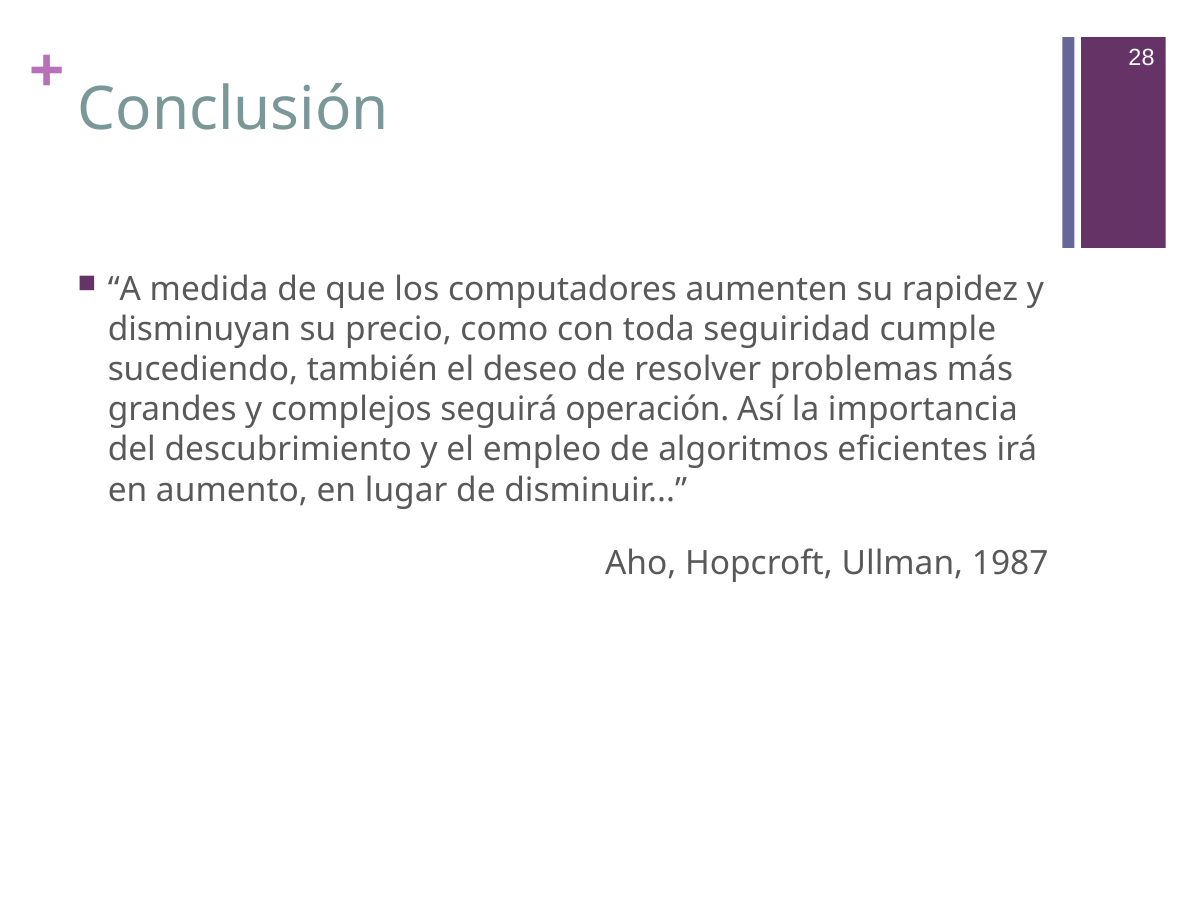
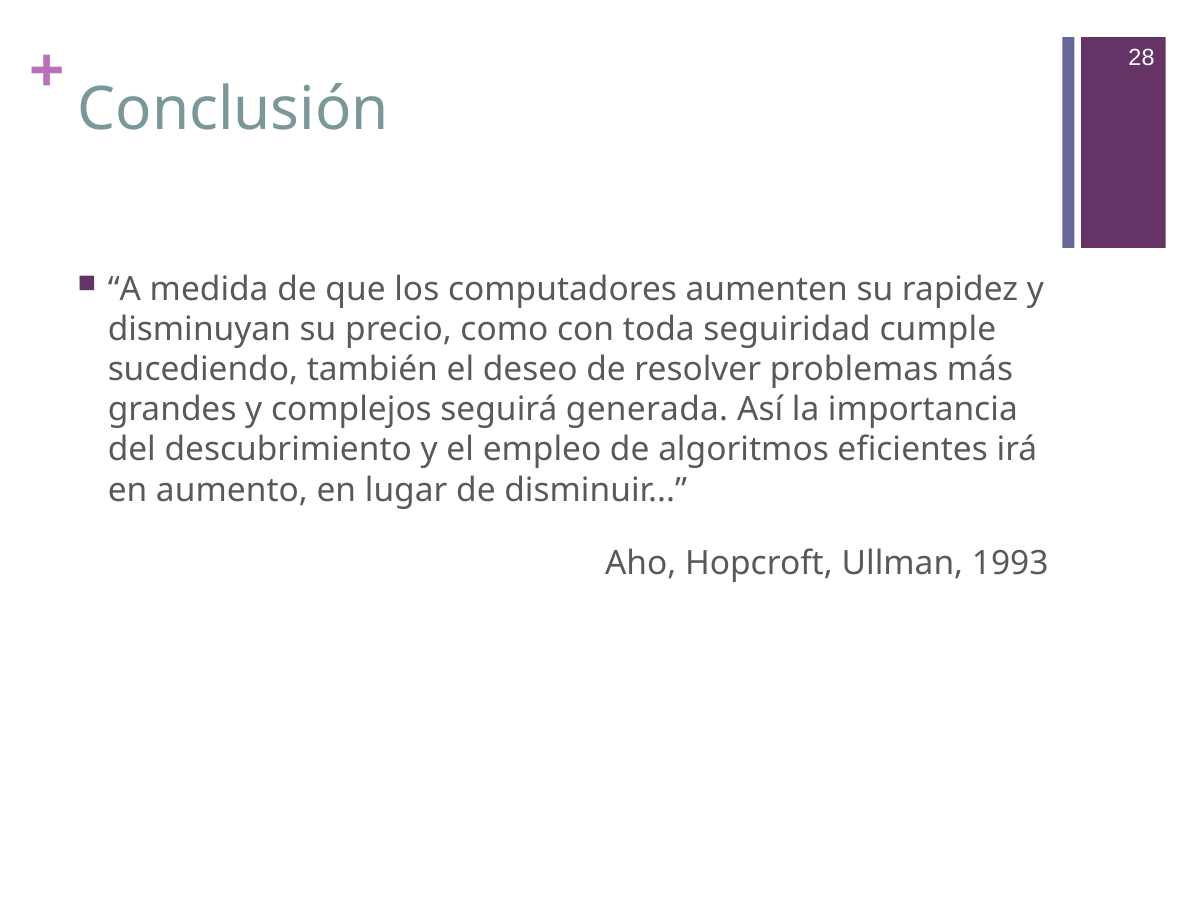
operación: operación -> generada (647, 410)
1987: 1987 -> 1993 (1010, 564)
